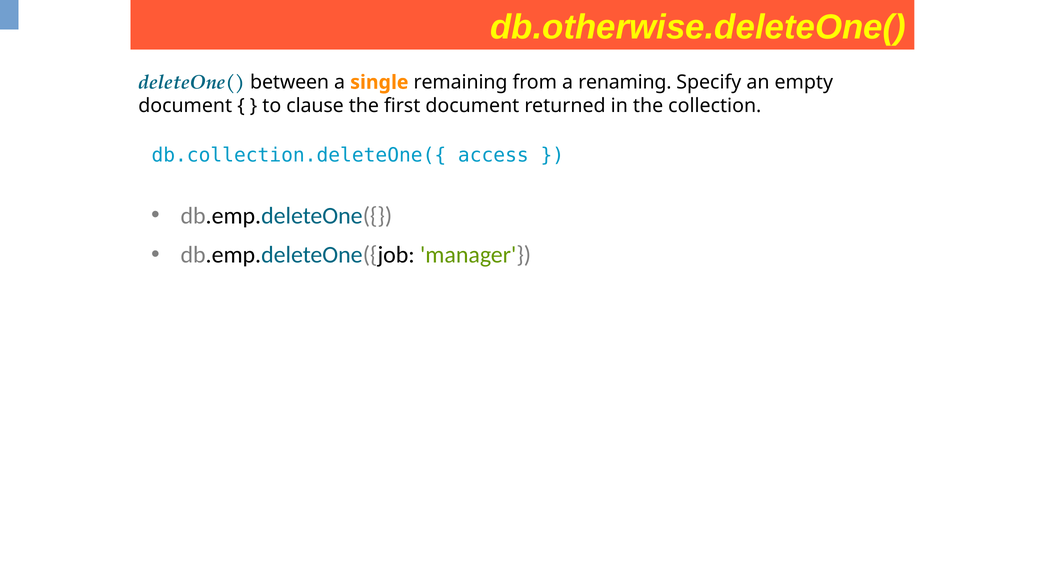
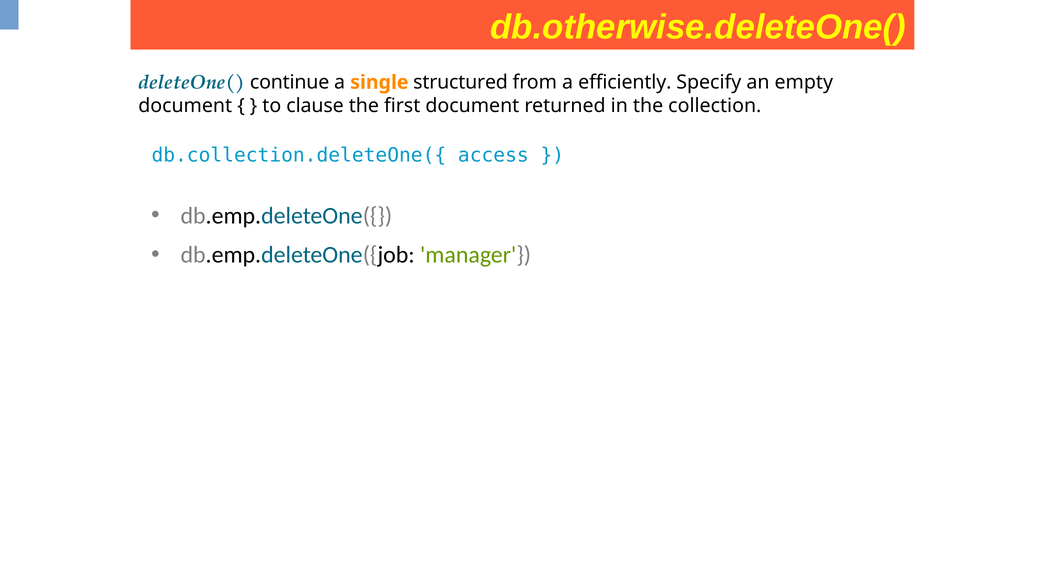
between: between -> continue (290, 82)
remaining: remaining -> structured (461, 82)
renaming: renaming -> efficiently (625, 82)
